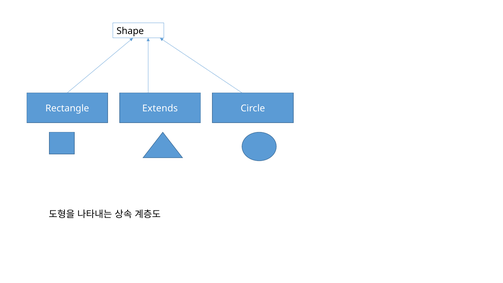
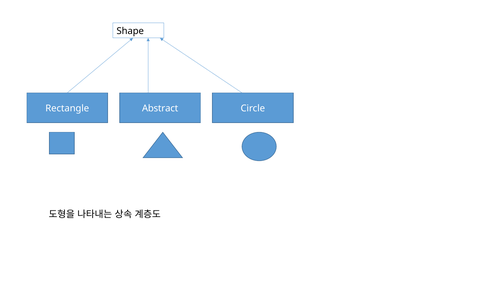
Extends: Extends -> Abstract (160, 108)
